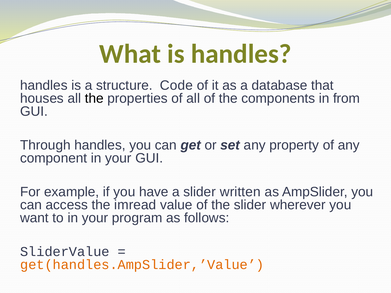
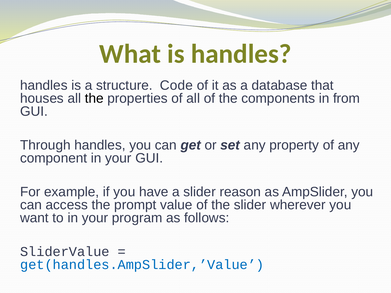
written: written -> reason (240, 192)
imread: imread -> prompt (135, 205)
get(handles.AmpSlider,’Value colour: orange -> blue (142, 265)
